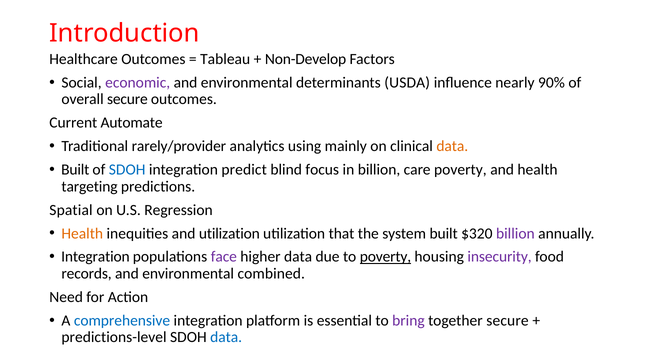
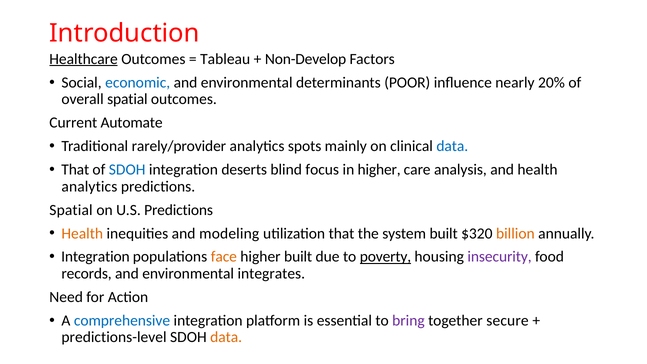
Healthcare underline: none -> present (84, 59)
economic colour: purple -> blue (138, 82)
USDA: USDA -> POOR (407, 82)
90%: 90% -> 20% (551, 82)
overall secure: secure -> spatial (127, 99)
using: using -> spots (305, 146)
data colour: orange -> blue (452, 146)
Built: Built -> That (75, 170)
predict: predict -> deserts (244, 170)
in billion: billion -> higher (379, 170)
care poverty: poverty -> analysis (460, 170)
targeting: targeting -> analytics (89, 186)
U.S Regression: Regression -> Predictions (179, 210)
and utilization: utilization -> modeling (229, 233)
billion colour: purple -> orange (515, 233)
face colour: purple -> orange (224, 257)
higher data: data -> built (298, 257)
combined: combined -> integrates (271, 274)
data colour: blue -> orange (226, 337)
